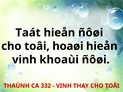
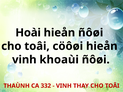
Taát: Taát -> Hoài (28, 33)
hoaøi: hoaøi -> cöôøi (68, 46)
